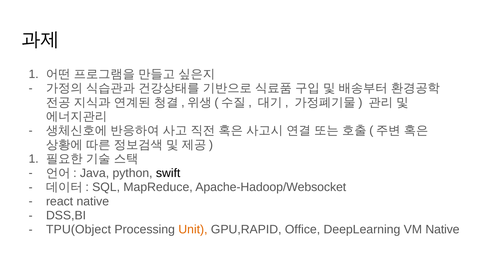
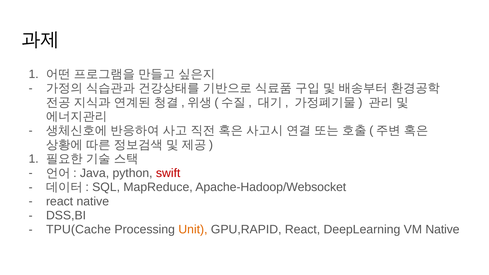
swift colour: black -> red (168, 173)
TPU(Object: TPU(Object -> TPU(Cache (79, 230)
GPU,RAPID Office: Office -> React (303, 230)
